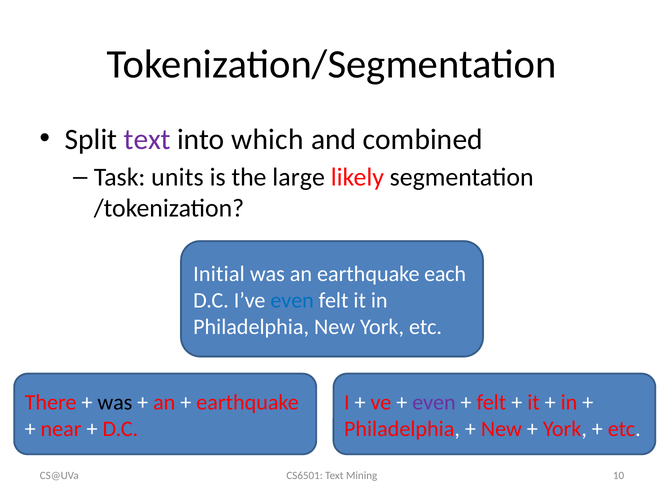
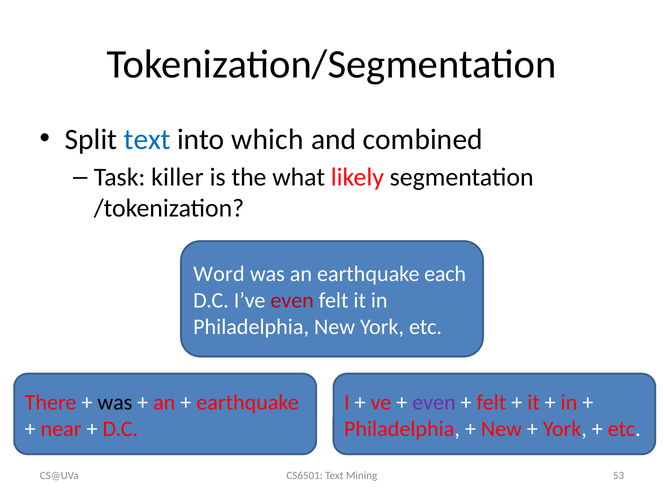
text colour: purple -> blue (147, 139)
units: units -> killer (177, 177)
large: large -> what (299, 177)
Initial: Initial -> Word (219, 274)
even colour: blue -> red (292, 300)
10: 10 -> 53 (619, 475)
